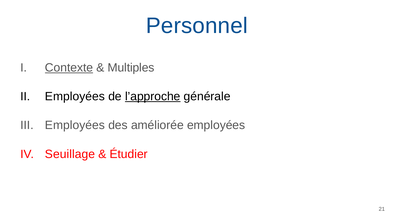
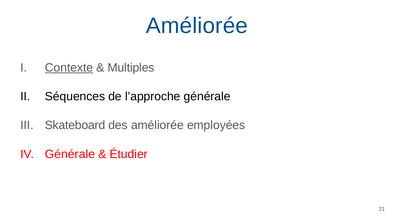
Personnel: Personnel -> Améliorée (197, 26)
Employées: Employées -> Séquences (75, 97)
l’approche underline: present -> none (153, 97)
Employées: Employées -> Skateboard (75, 126)
Seuillage: Seuillage -> Générale (70, 154)
